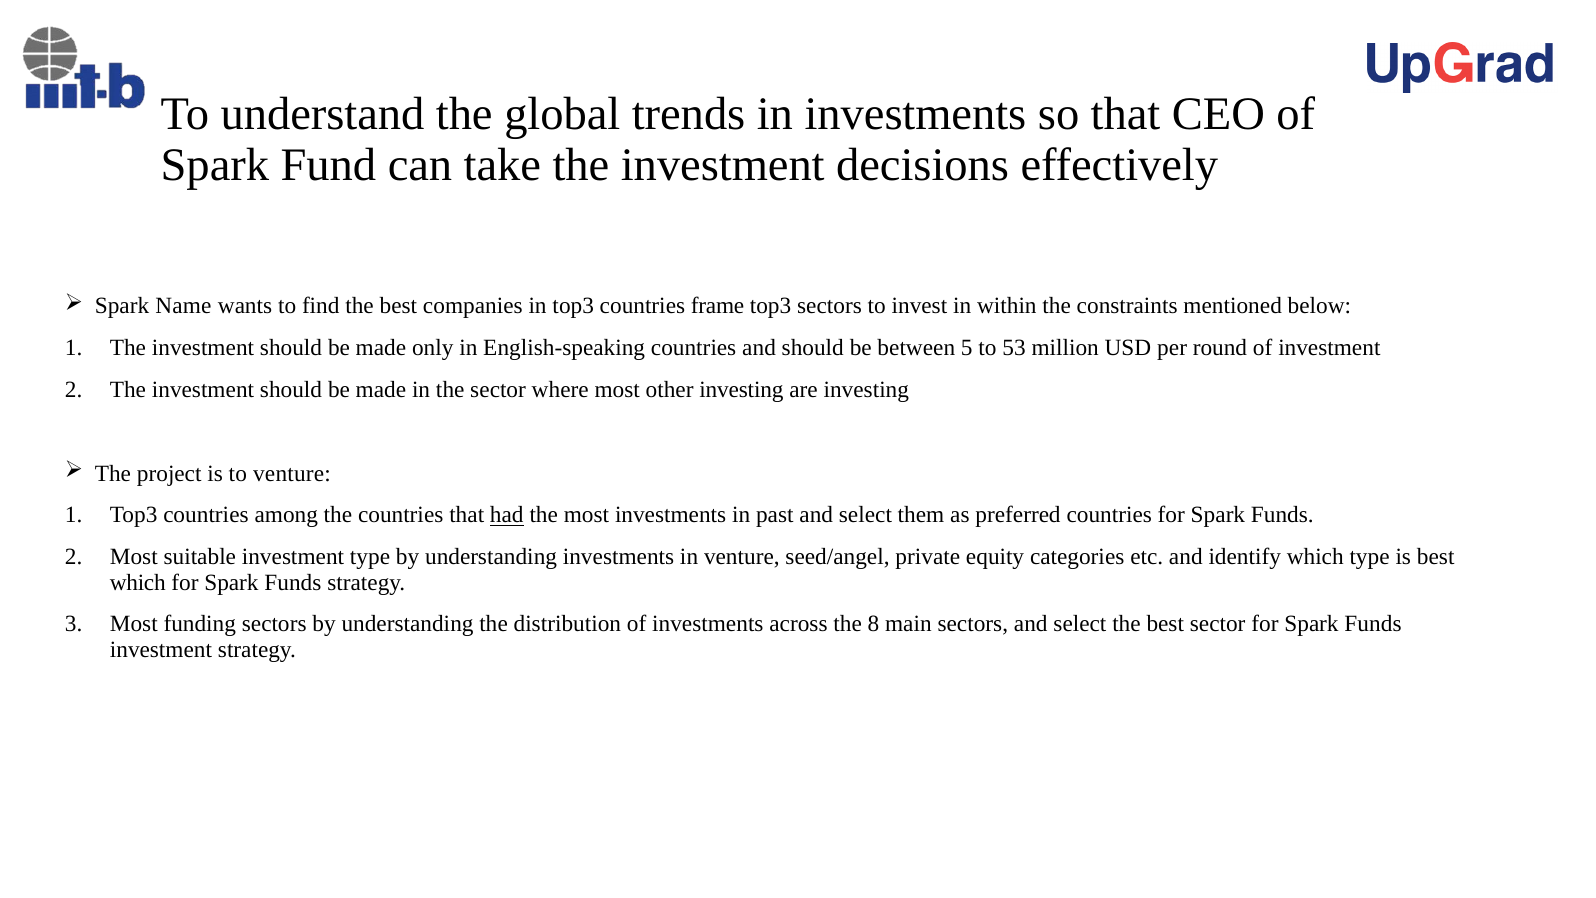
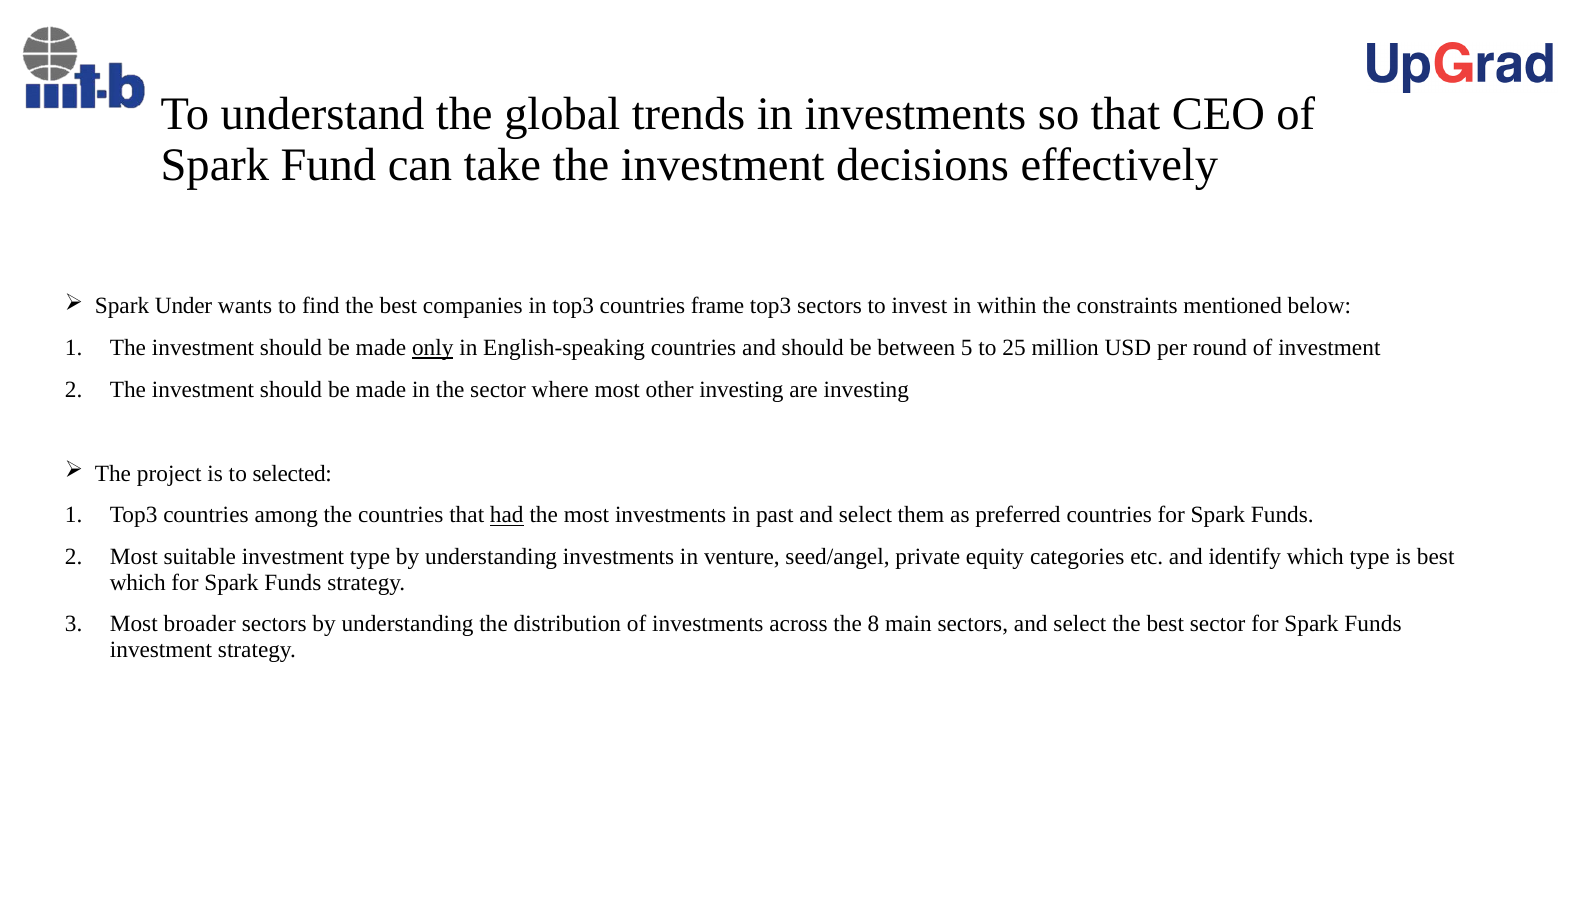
Name: Name -> Under (184, 306)
only underline: none -> present (433, 348)
53: 53 -> 25 (1014, 348)
to venture: venture -> selected (292, 473)
funding: funding -> broader (200, 624)
